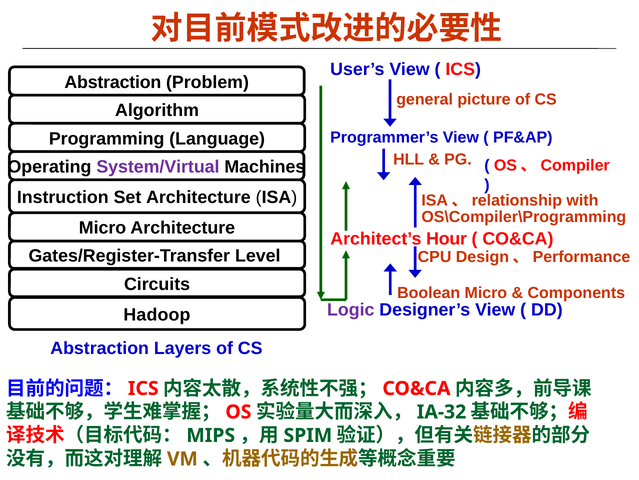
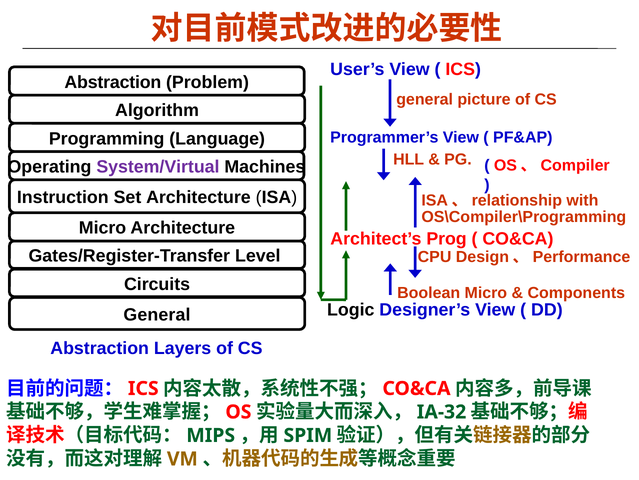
Hour: Hour -> Prog (447, 238)
Logic colour: purple -> black (351, 310)
Hadoop: Hadoop -> General (157, 314)
